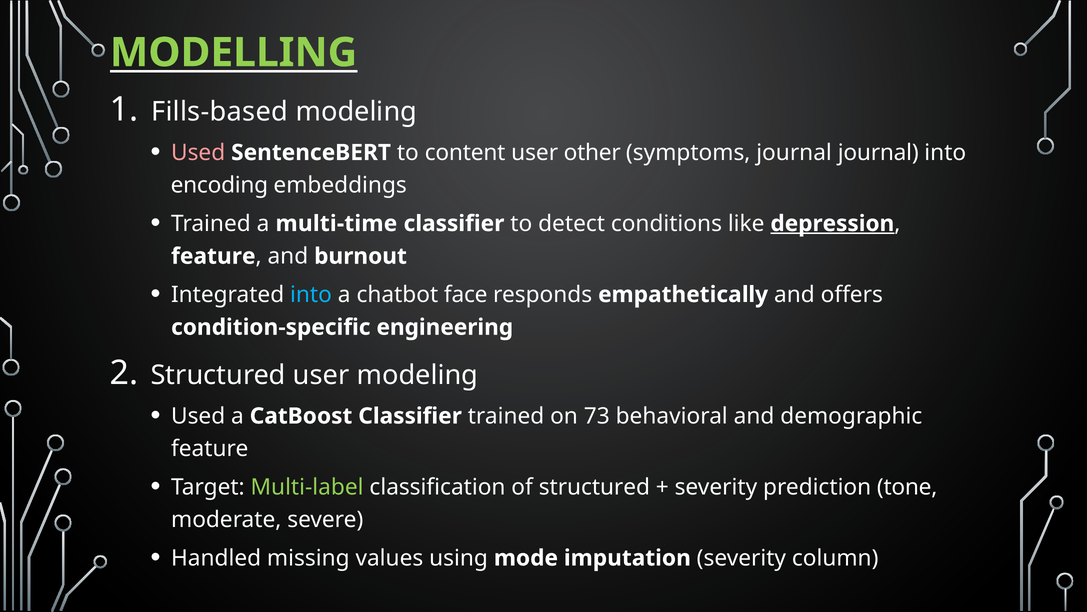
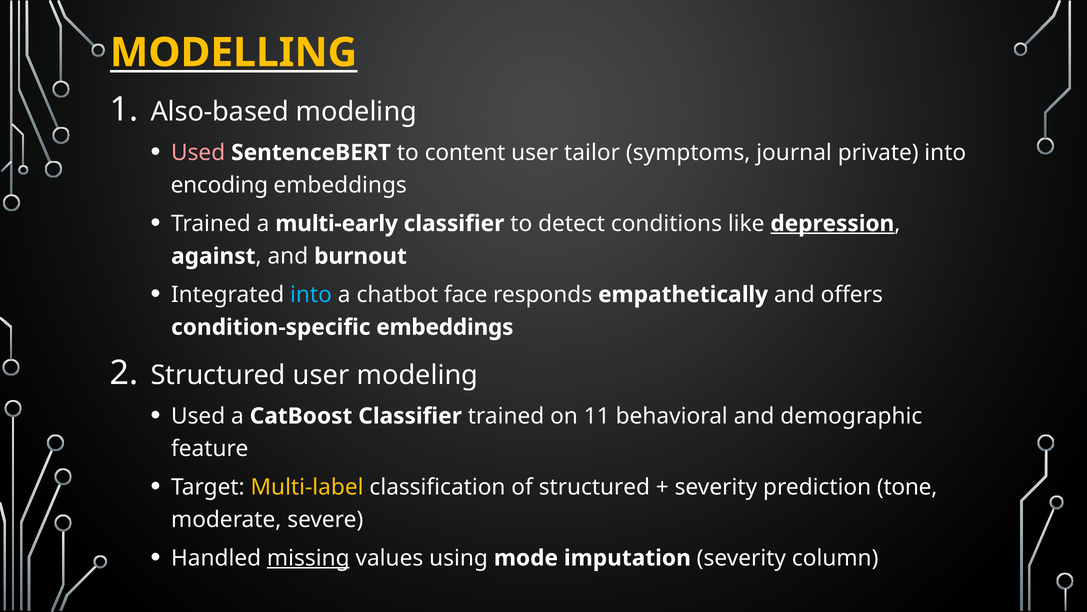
MODELLING colour: light green -> yellow (234, 53)
Fills-based: Fills-based -> Also-based (220, 112)
other: other -> tailor (592, 152)
journal journal: journal -> private (878, 152)
multi-time: multi-time -> multi-early (337, 223)
feature: feature -> against (213, 256)
condition-specific engineering: engineering -> embeddings (445, 327)
73: 73 -> 11 (597, 416)
Multi-label colour: light green -> yellow (307, 487)
missing underline: none -> present (308, 558)
